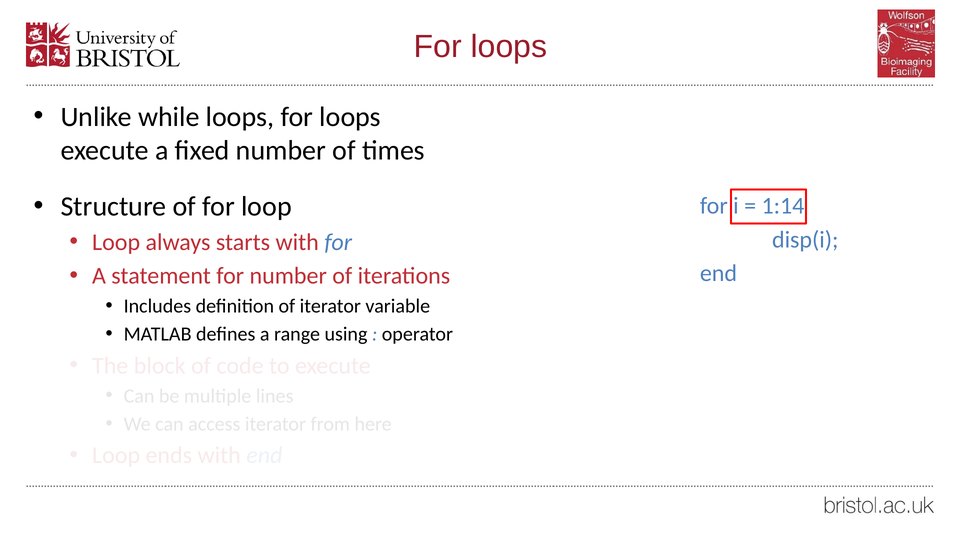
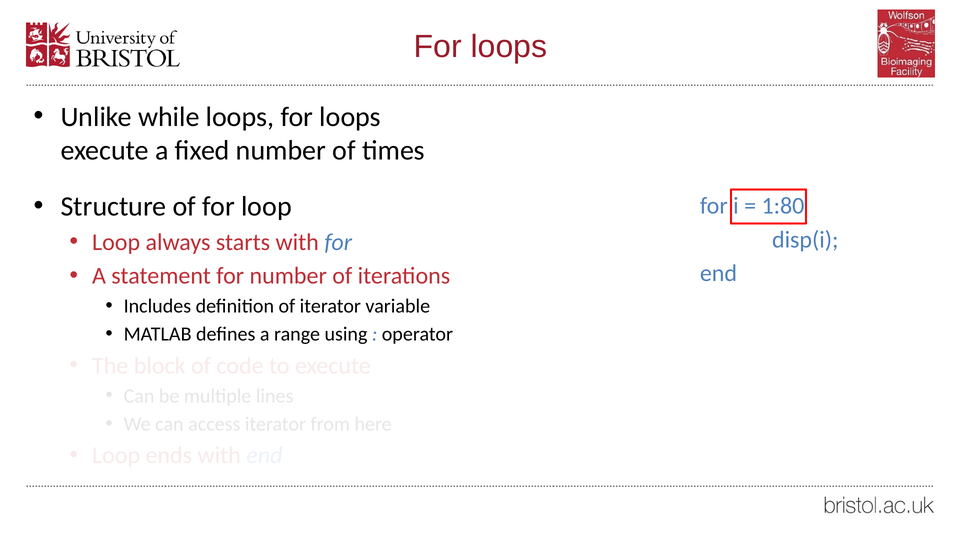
1:14: 1:14 -> 1:80 (783, 206)
